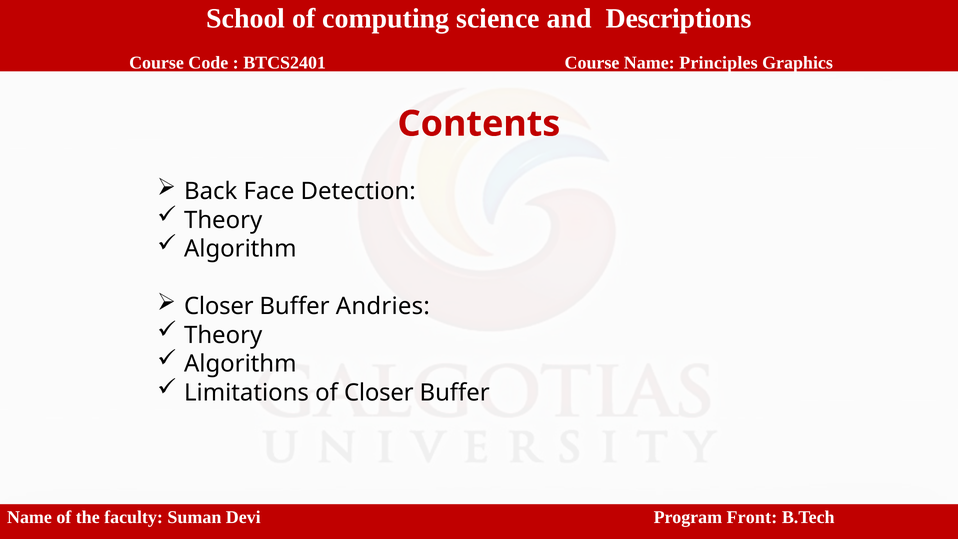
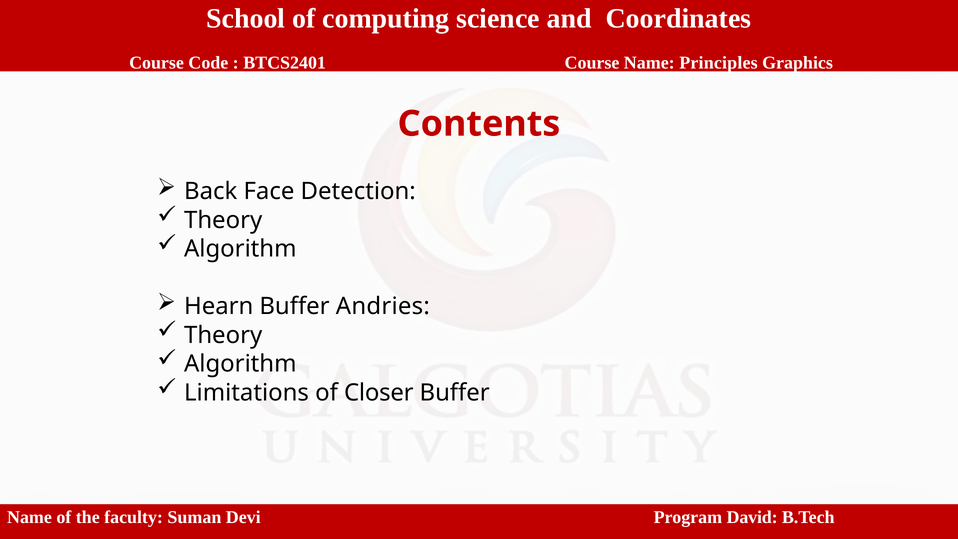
Descriptions: Descriptions -> Coordinates (678, 18)
Closer: Closer -> Hearn (219, 306)
Front: Front -> David (752, 517)
